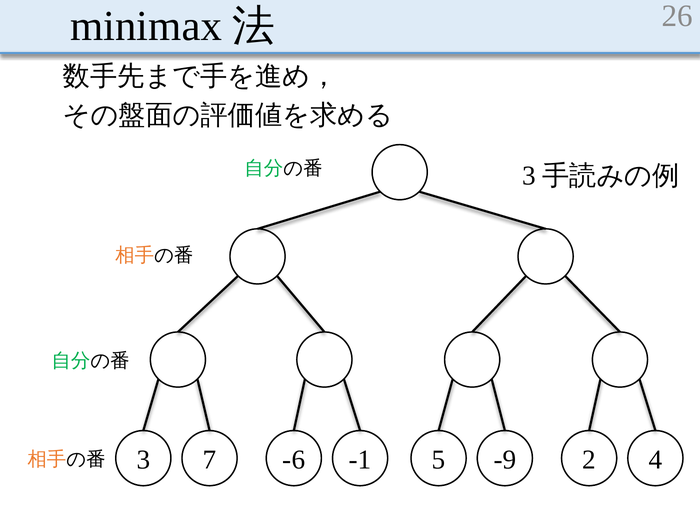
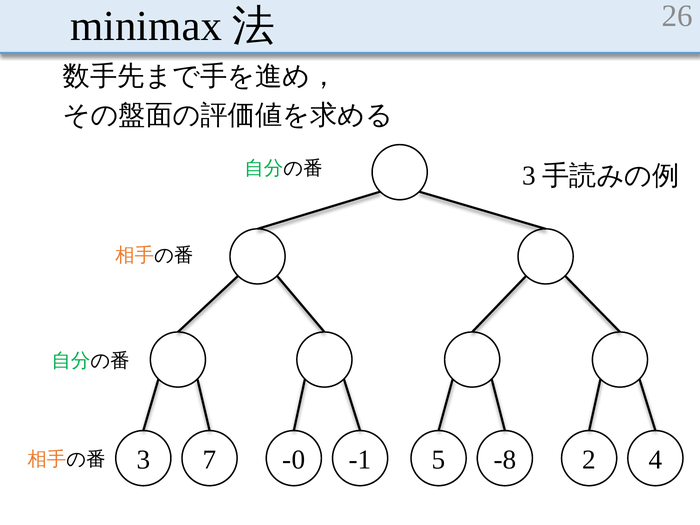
-6: -6 -> -0 (294, 460)
-9: -9 -> -8 (505, 460)
